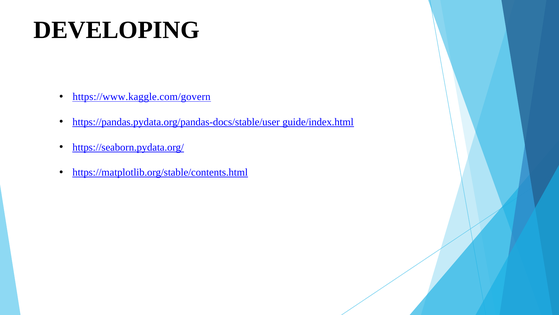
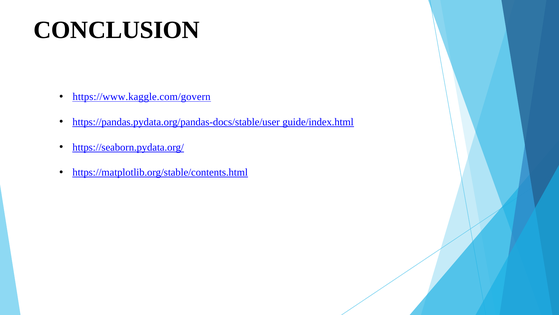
DEVELOPING: DEVELOPING -> CONCLUSION (117, 30)
